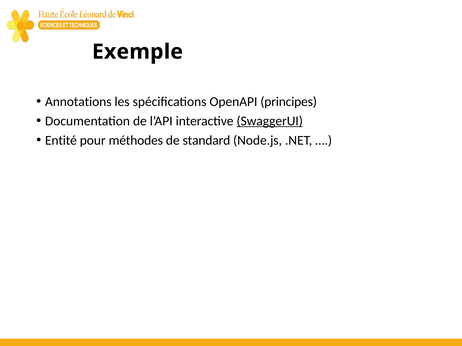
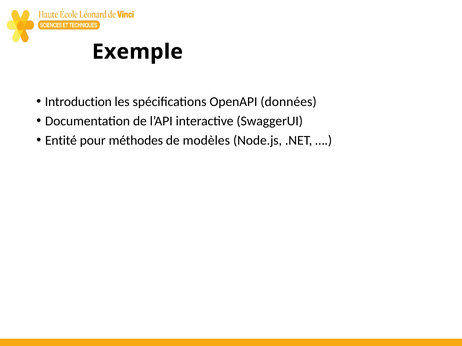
Annotations: Annotations -> Introduction (78, 102)
principes: principes -> données (289, 102)
SwaggerUI underline: present -> none (270, 121)
standard: standard -> modèles (206, 140)
